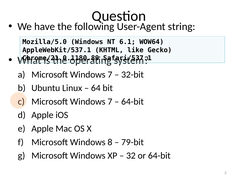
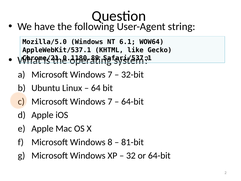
79-bit: 79-bit -> 81-bit (132, 142)
